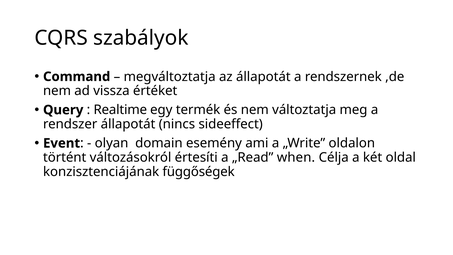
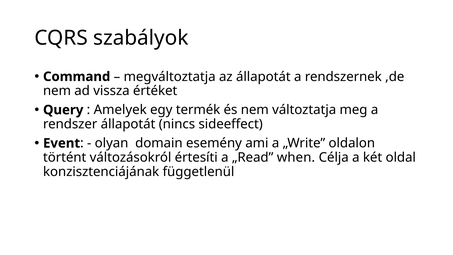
Realtime: Realtime -> Amelyek (120, 110)
függőségek: függőségek -> függetlenül (198, 172)
